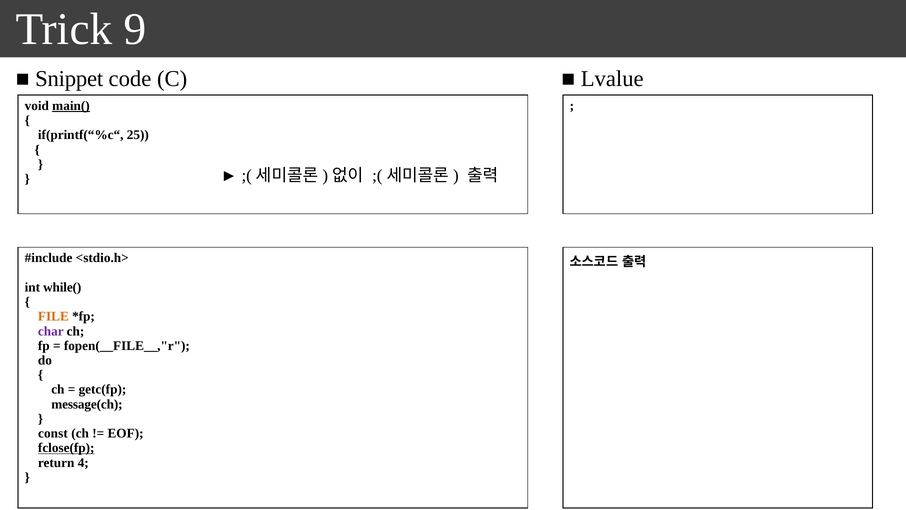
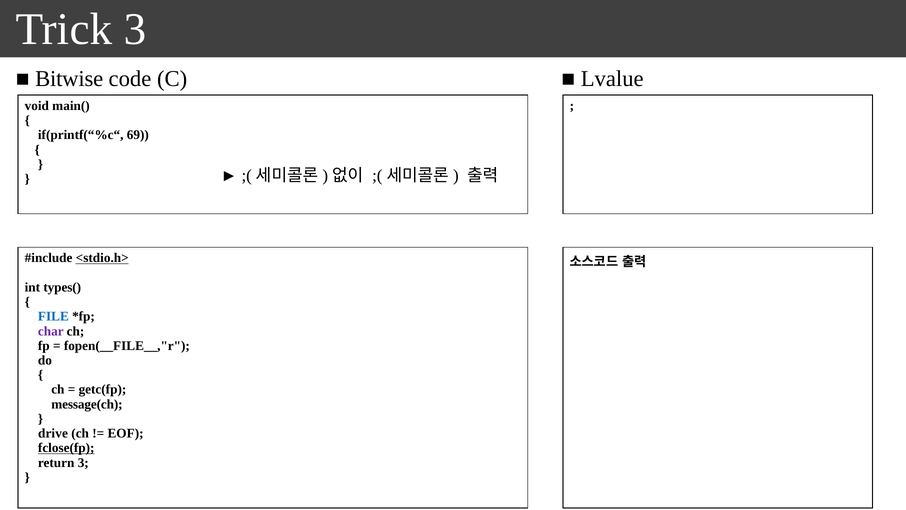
Trick 9: 9 -> 3 (135, 29)
Snippet: Snippet -> Bitwise (69, 79)
main( underline: present -> none (71, 106)
25: 25 -> 69 (138, 135)
<stdio.h> underline: none -> present (102, 258)
while(: while( -> types( (62, 287)
FILE colour: orange -> blue (53, 316)
const: const -> drive (53, 433)
return 4: 4 -> 3 (83, 462)
